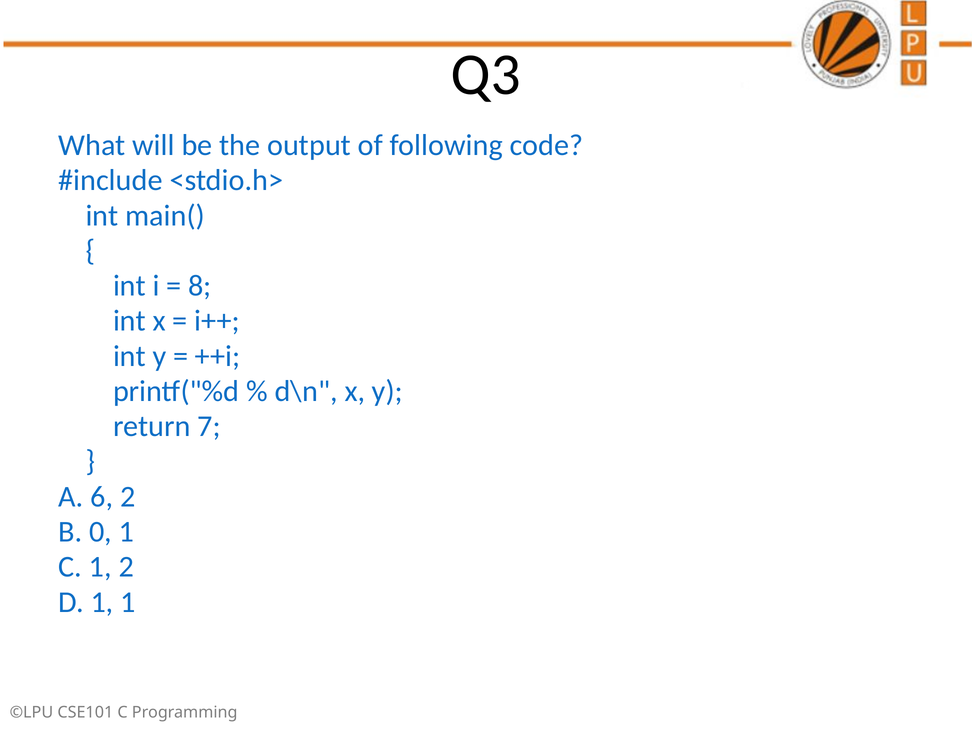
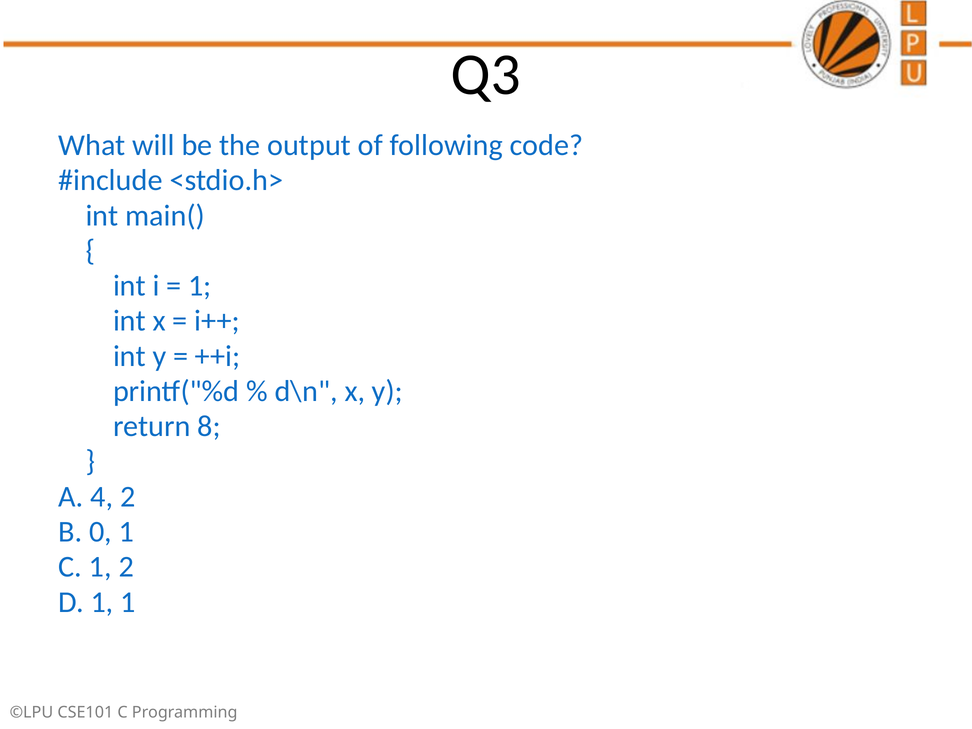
8: 8 -> 1 (200, 286)
7: 7 -> 8 (209, 426)
6: 6 -> 4 (102, 497)
